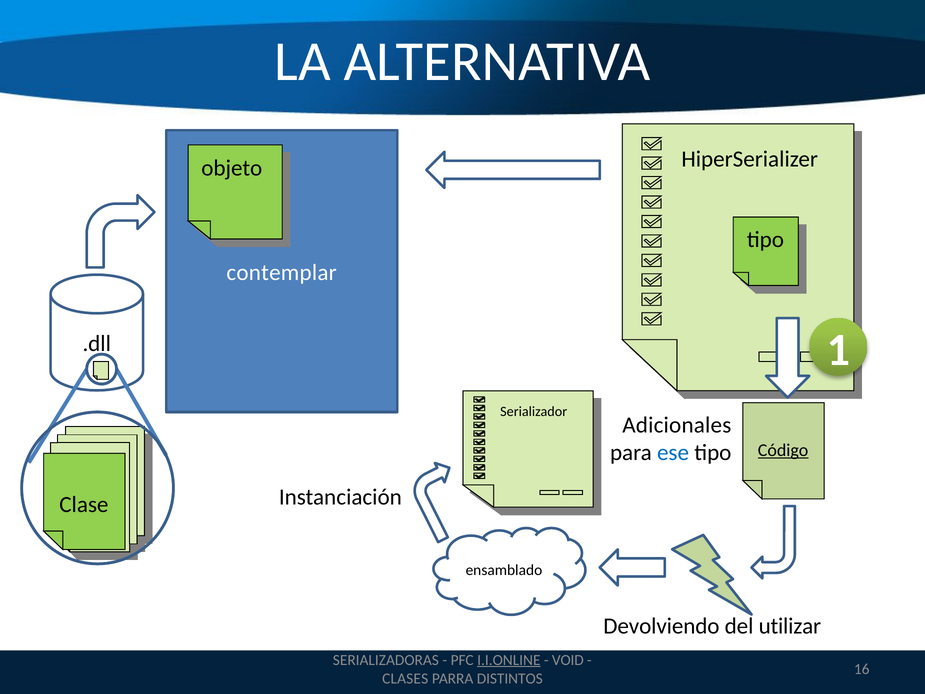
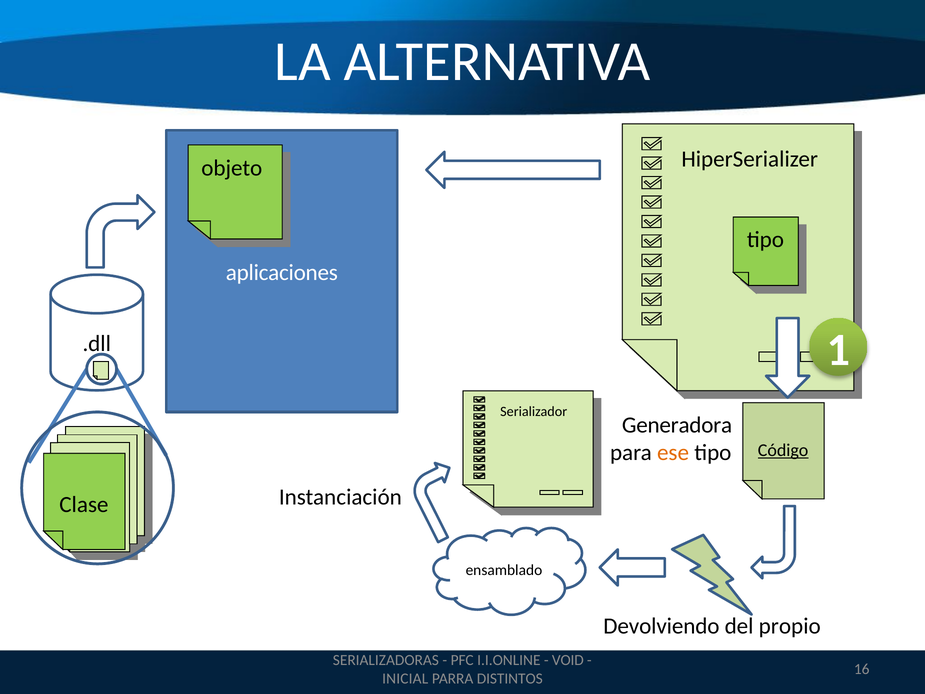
contemplar: contemplar -> aplicaciones (282, 273)
Adicionales: Adicionales -> Generadora (677, 425)
ese colour: blue -> orange (673, 452)
utilizar: utilizar -> propio (790, 626)
I.I.ONLINE underline: present -> none (509, 660)
CLASES: CLASES -> INICIAL (405, 678)
